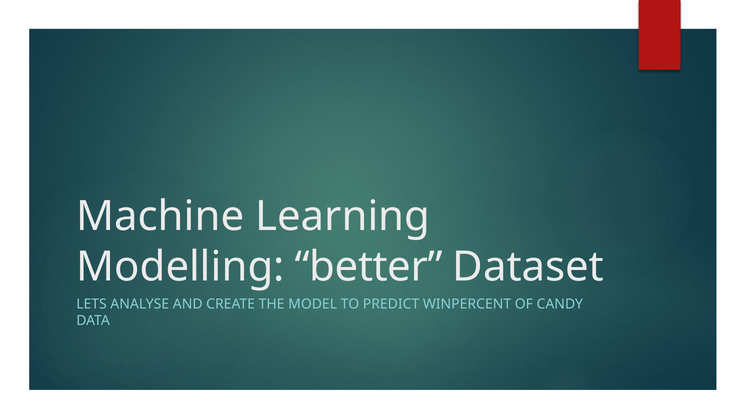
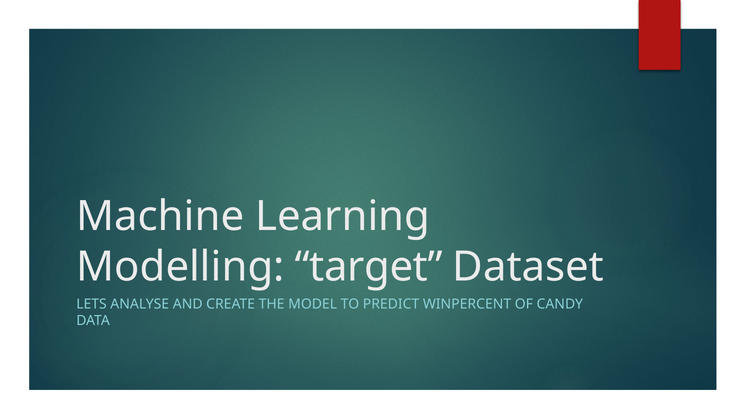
better: better -> target (369, 267)
